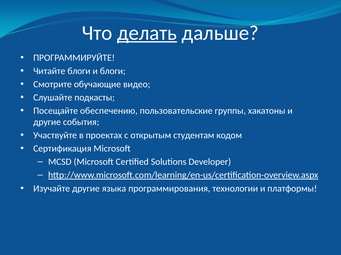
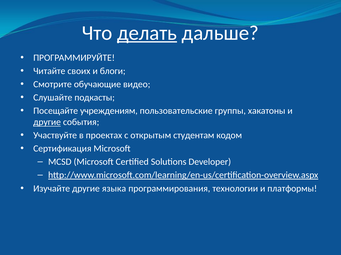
Читайте блоги: блоги -> своих (79, 71)
обеспечению: обеспечению -> учреждениям (109, 111)
другие underline: none -> present (47, 122)
